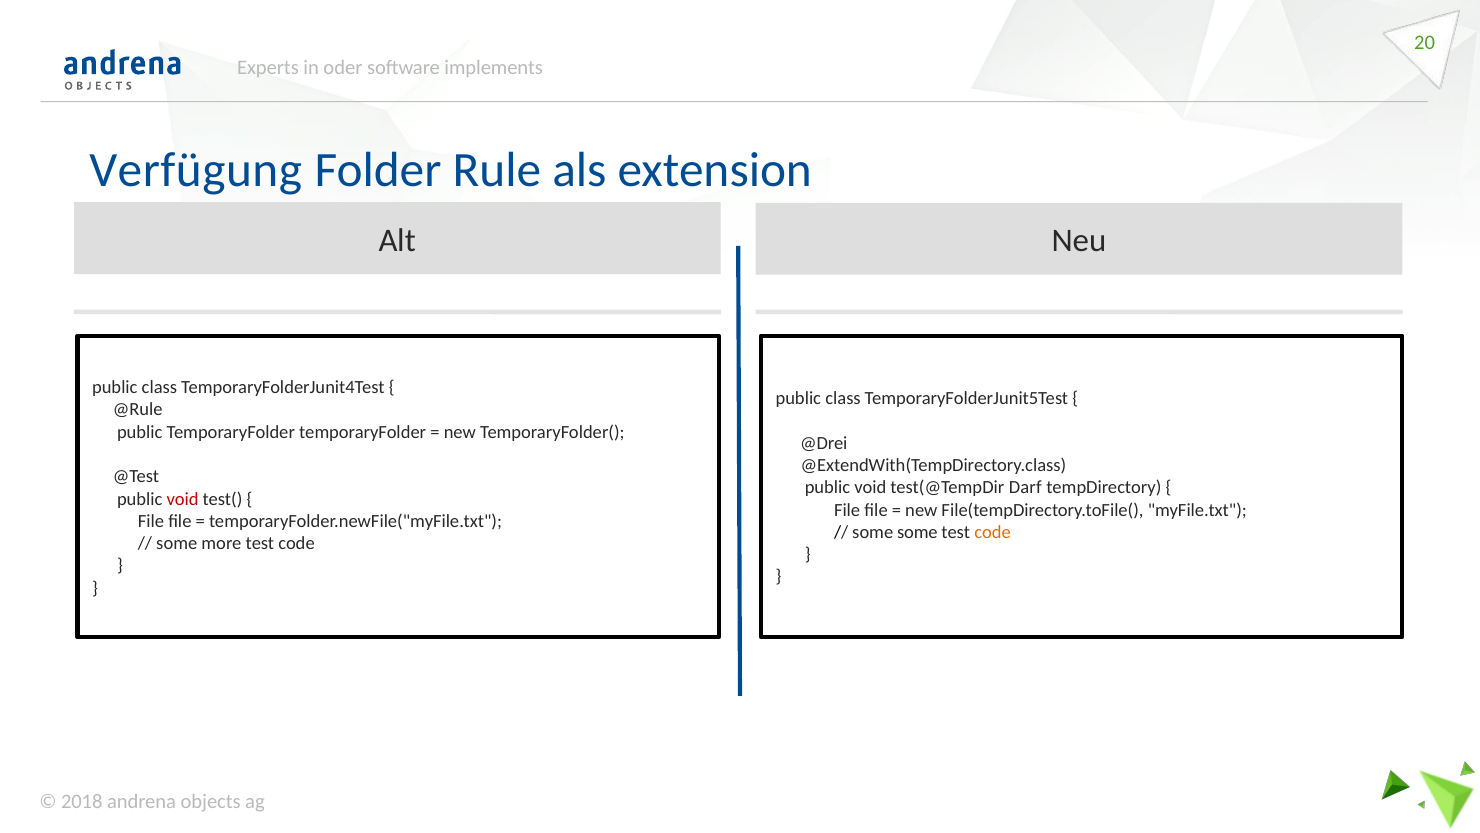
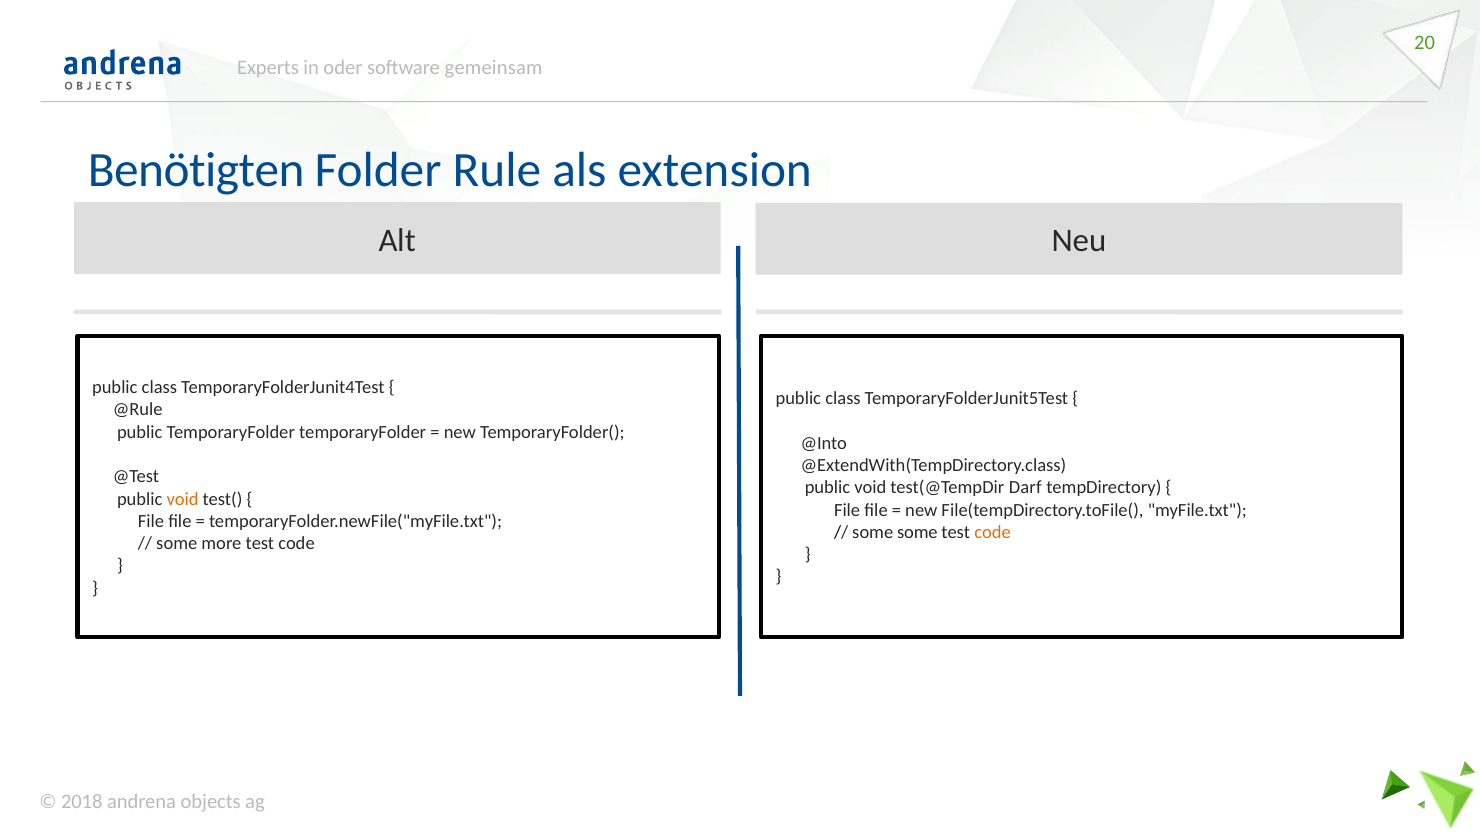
implements: implements -> gemeinsam (494, 67)
Verfügung: Verfügung -> Benötigten (196, 170)
@Drei: @Drei -> @Into (824, 443)
void colour: red -> orange (183, 499)
